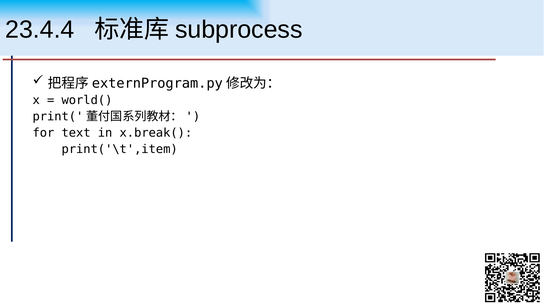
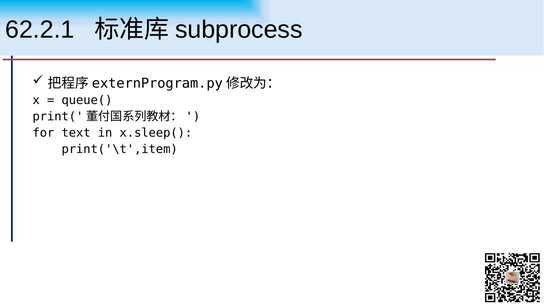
23.4.4: 23.4.4 -> 62.2.1 (40, 30)
world(: world( -> queue( (87, 100)
x.break(: x.break( -> x.sleep( (156, 133)
